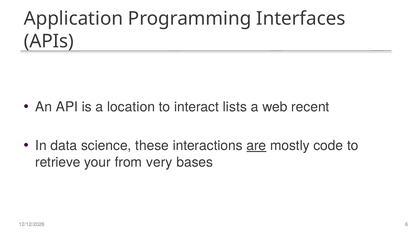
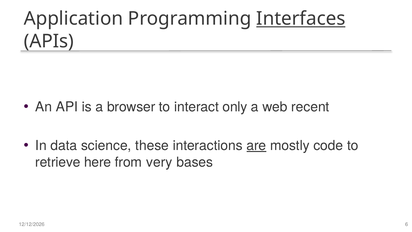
Interfaces underline: none -> present (301, 19)
location: location -> browser (131, 107)
lists: lists -> only (235, 107)
your: your -> here (98, 162)
